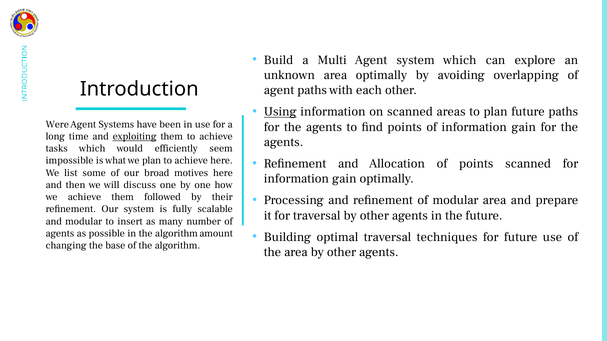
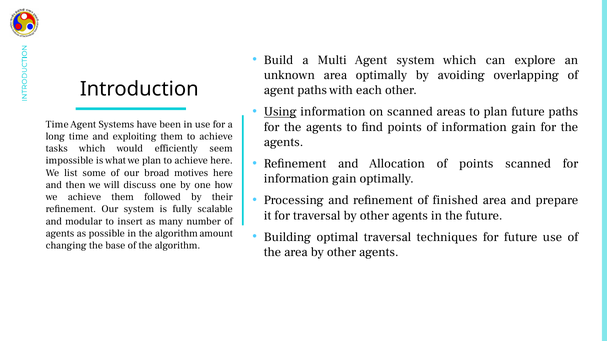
Were: Were -> Time (57, 124)
exploiting underline: present -> none (135, 137)
of modular: modular -> finished (455, 201)
